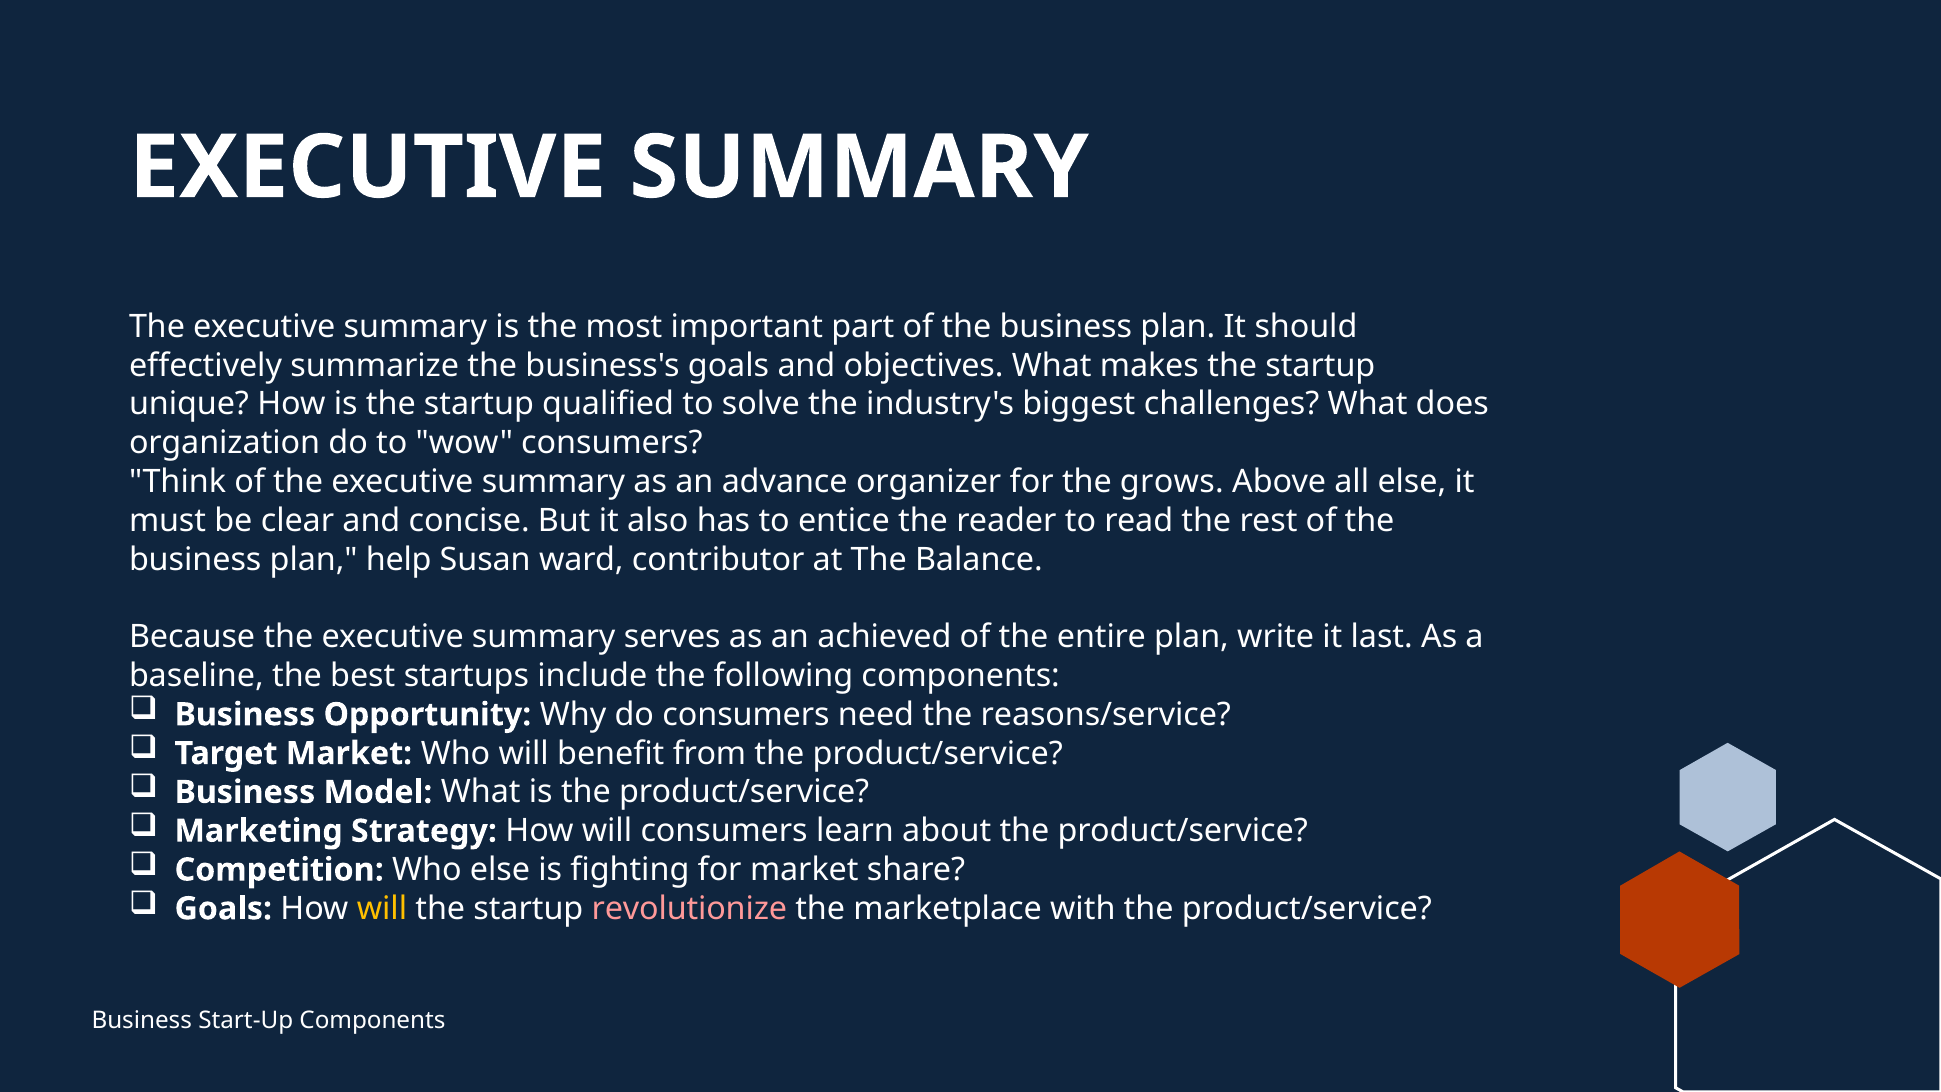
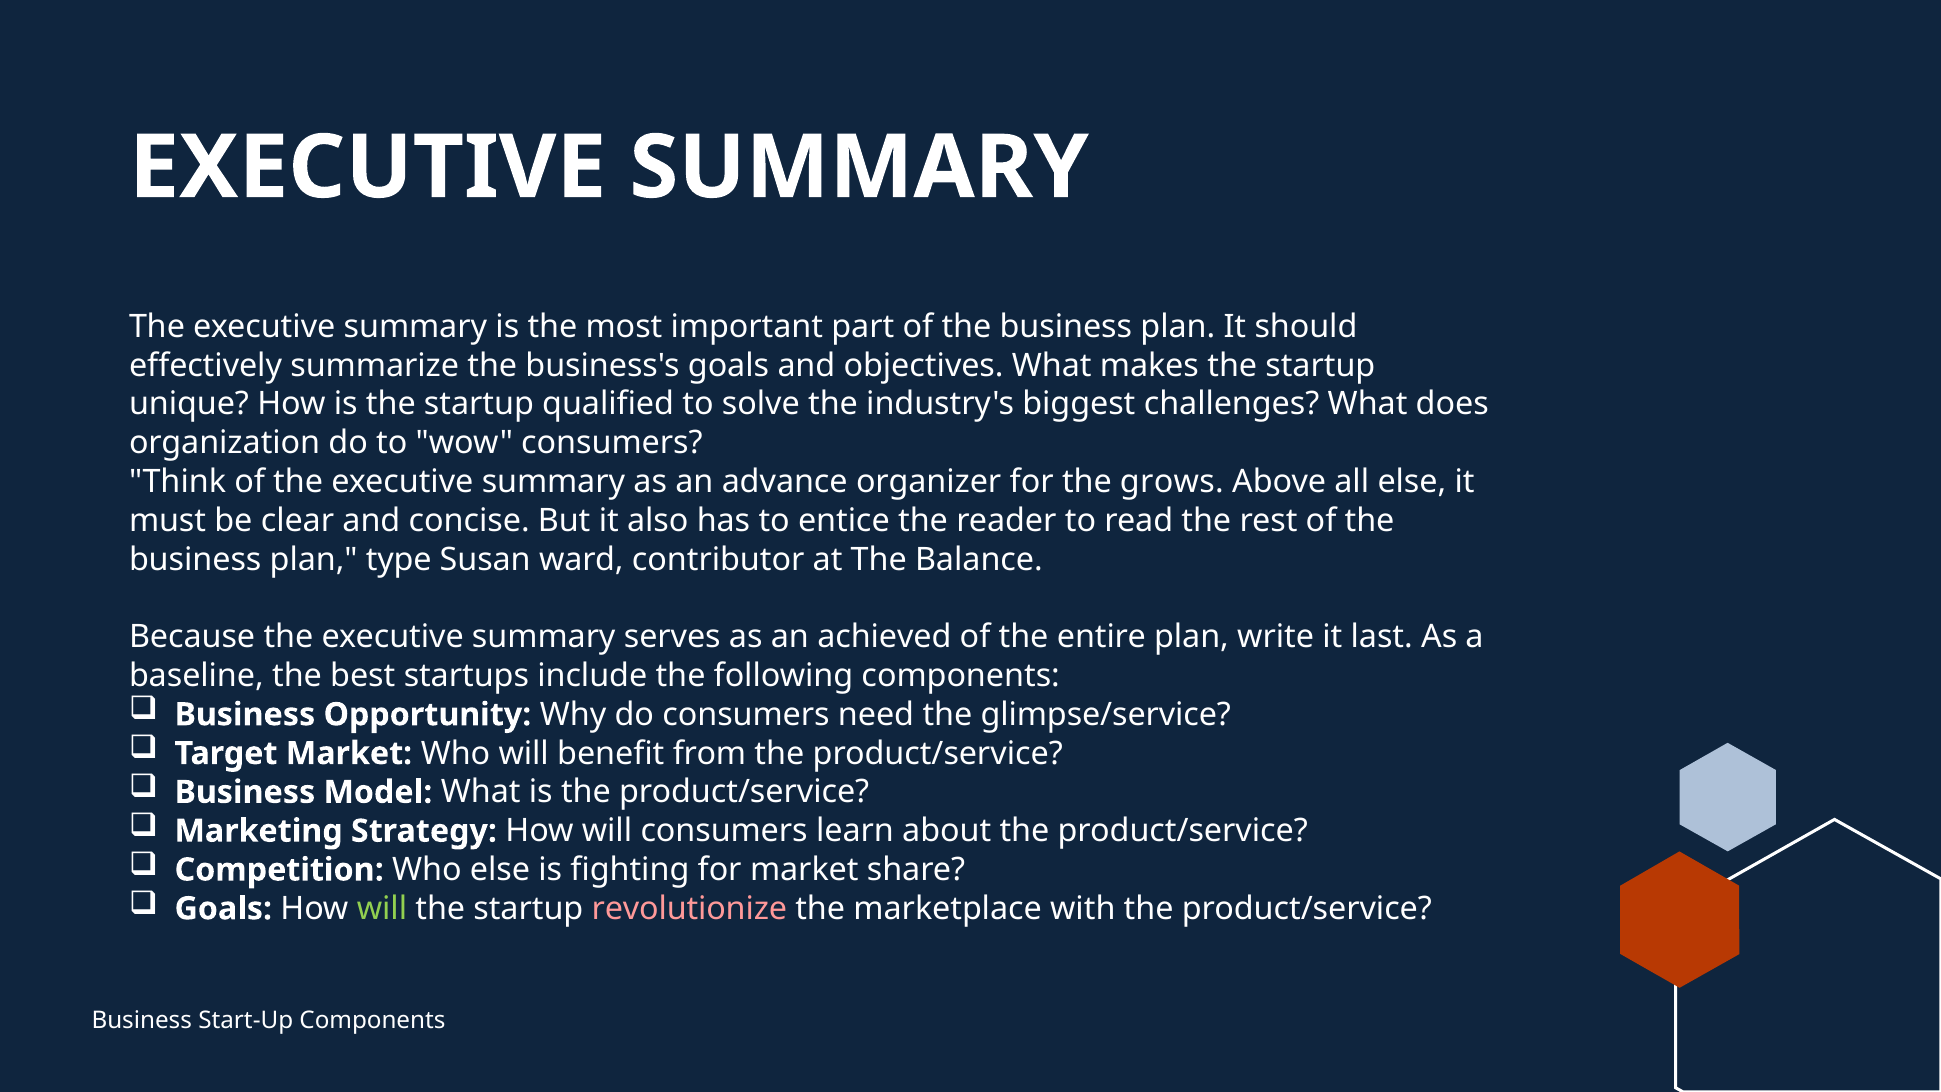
help: help -> type (399, 559)
reasons/service: reasons/service -> glimpse/service (1106, 715)
will colour: yellow -> light green (382, 909)
